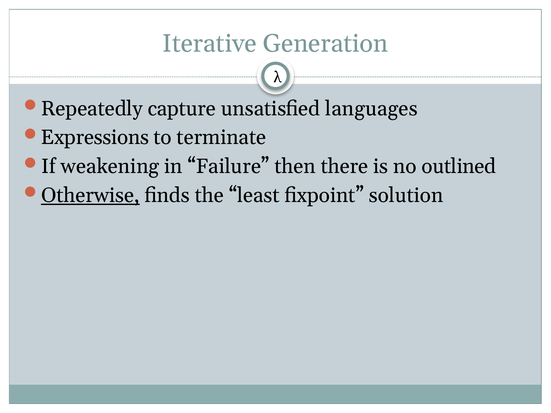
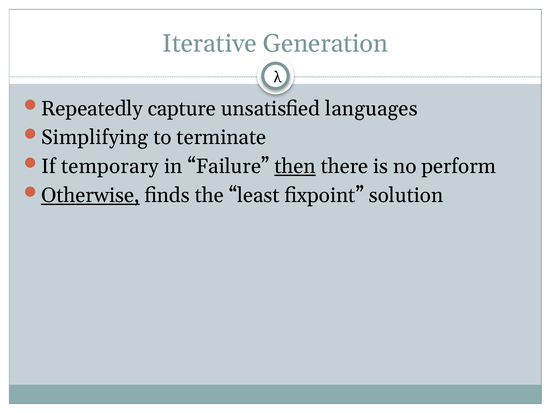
Expressions: Expressions -> Simplifying (95, 138)
weakening: weakening -> temporary (110, 167)
then underline: none -> present (295, 167)
outlined: outlined -> perform (459, 167)
